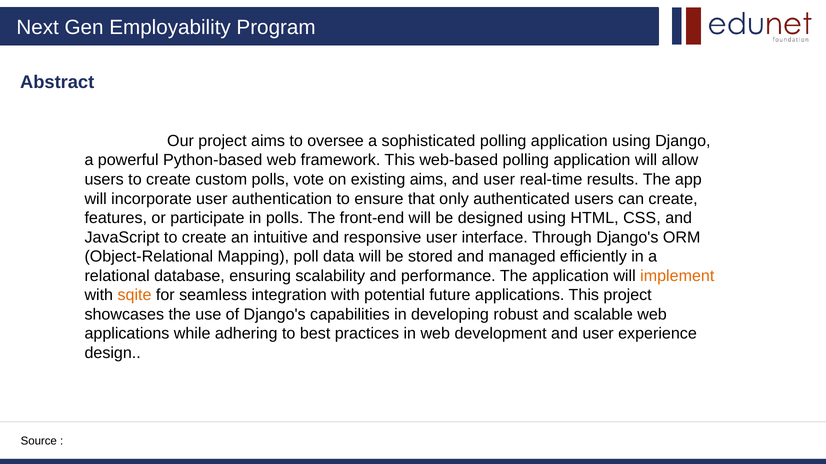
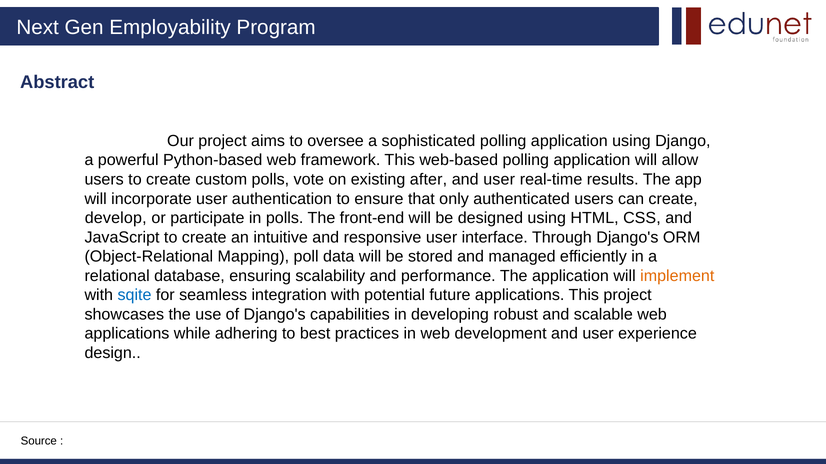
existing aims: aims -> after (428, 180)
features: features -> develop (116, 218)
sqite colour: orange -> blue (134, 295)
